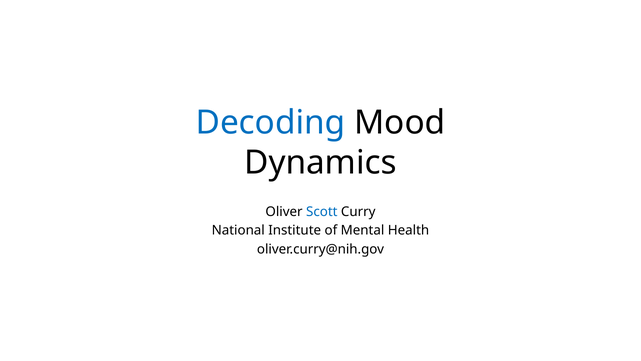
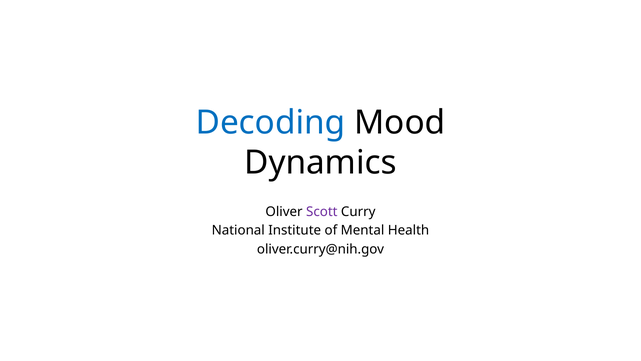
Scott colour: blue -> purple (322, 211)
